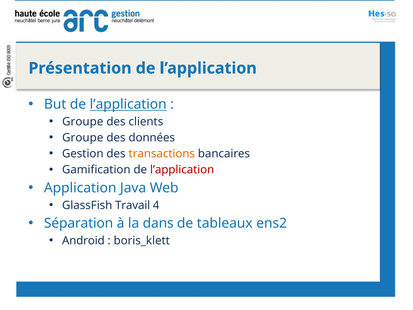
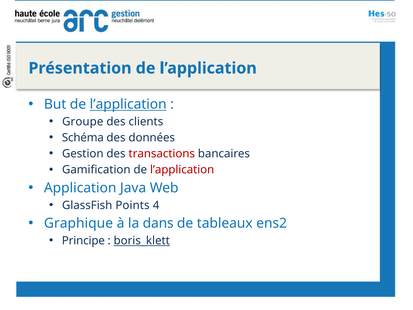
Groupe: Groupe -> Schéma (83, 138)
transactions colour: orange -> red (162, 154)
Travail: Travail -> Points (133, 205)
Séparation: Séparation -> Graphique (79, 223)
Android: Android -> Principe (83, 240)
boris_klett underline: none -> present (142, 240)
